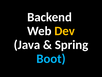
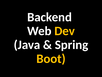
Boot colour: light blue -> yellow (51, 58)
